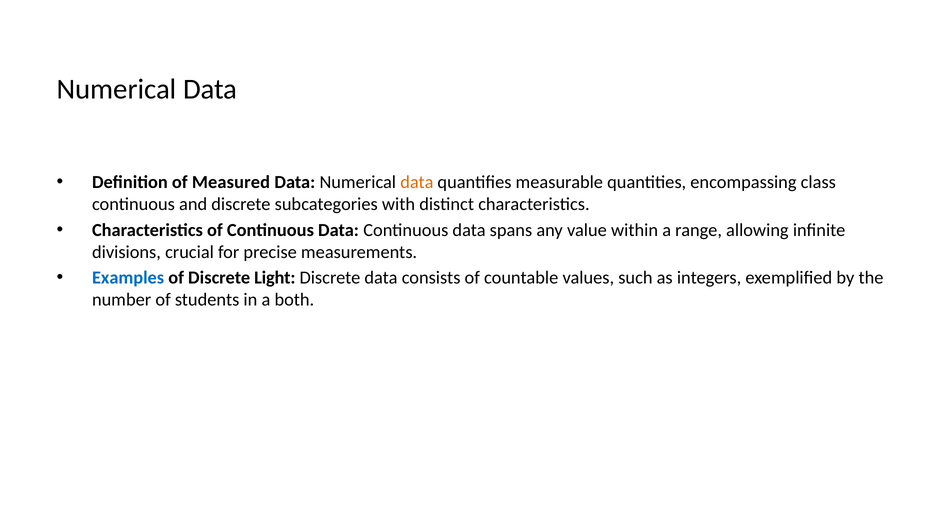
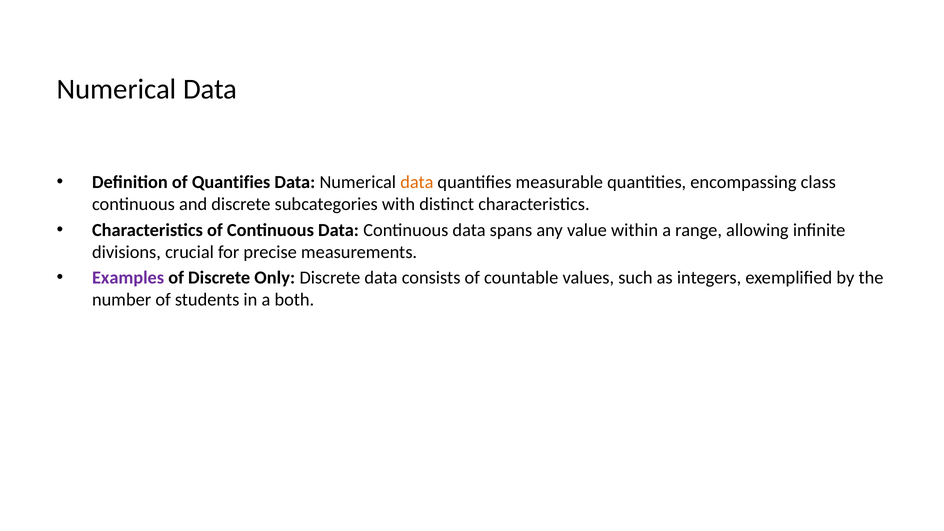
of Measured: Measured -> Quantifies (231, 182)
Examples colour: blue -> purple (128, 278)
Light: Light -> Only (275, 278)
